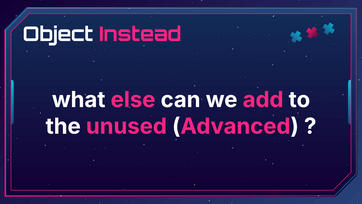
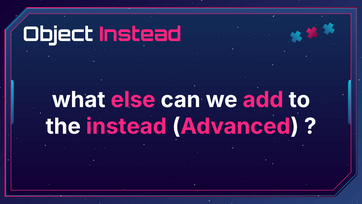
the unused: unused -> instead (126, 126)
